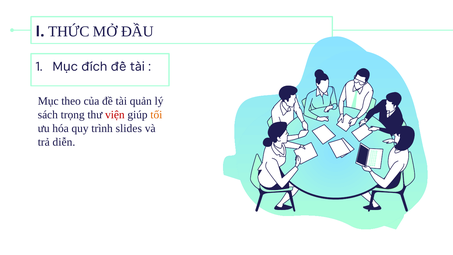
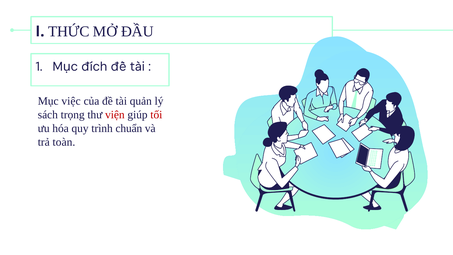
theo: theo -> việc (71, 101)
tối colour: orange -> red (156, 115)
slides: slides -> chuẩn (129, 128)
diễn: diễn -> toàn (64, 142)
